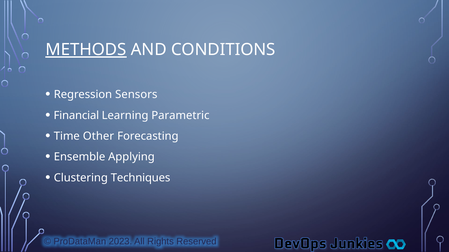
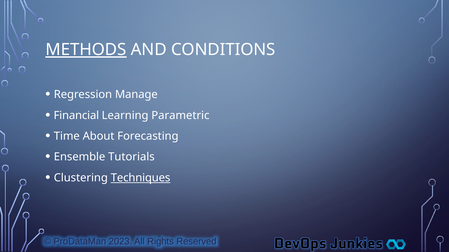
Sensors: Sensors -> Manage (136, 95)
Other: Other -> About (99, 136)
Applying: Applying -> Tutorials (131, 157)
Techniques underline: none -> present (141, 178)
